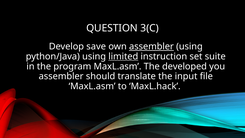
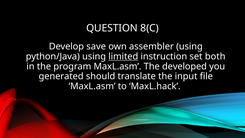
3(C: 3(C -> 8(C (150, 28)
assembler underline: present -> none (151, 46)
suite: suite -> both (215, 56)
assembler: assembler -> generated (61, 76)
